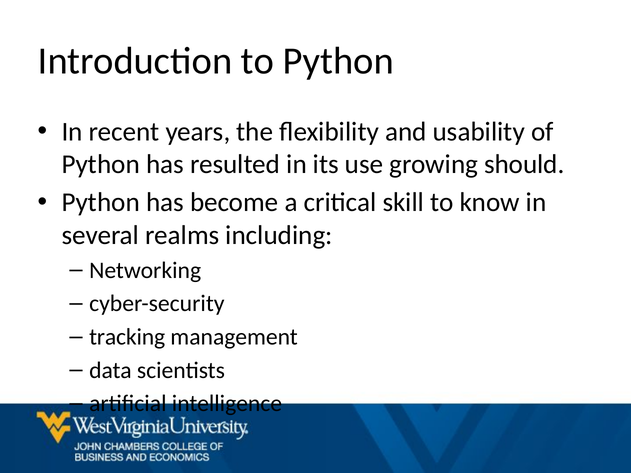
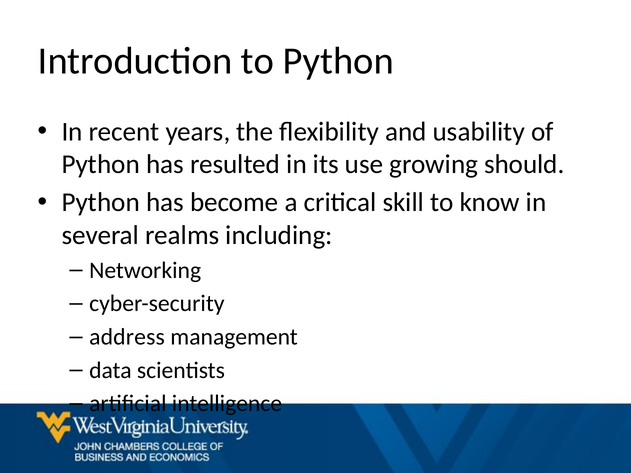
tracking: tracking -> address (127, 337)
